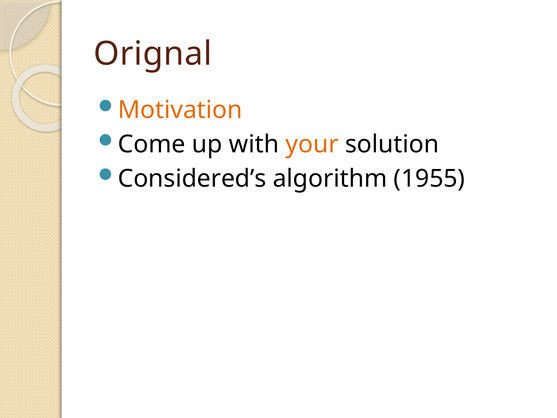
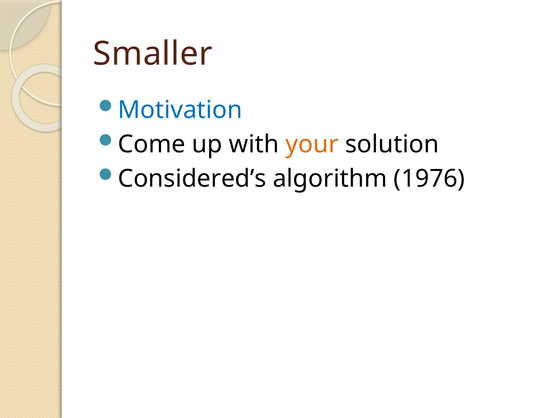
Orignal: Orignal -> Smaller (153, 54)
Motivation colour: orange -> blue (180, 110)
1955: 1955 -> 1976 (429, 179)
